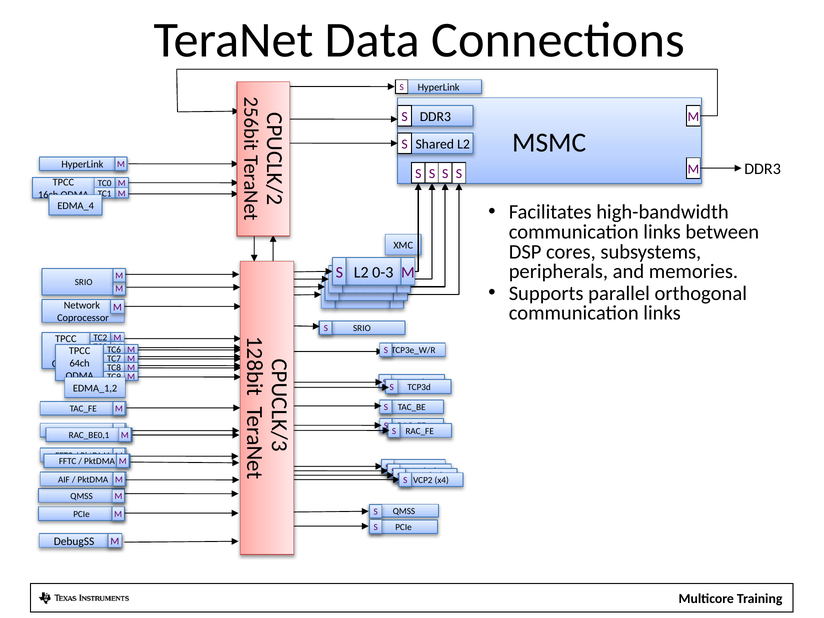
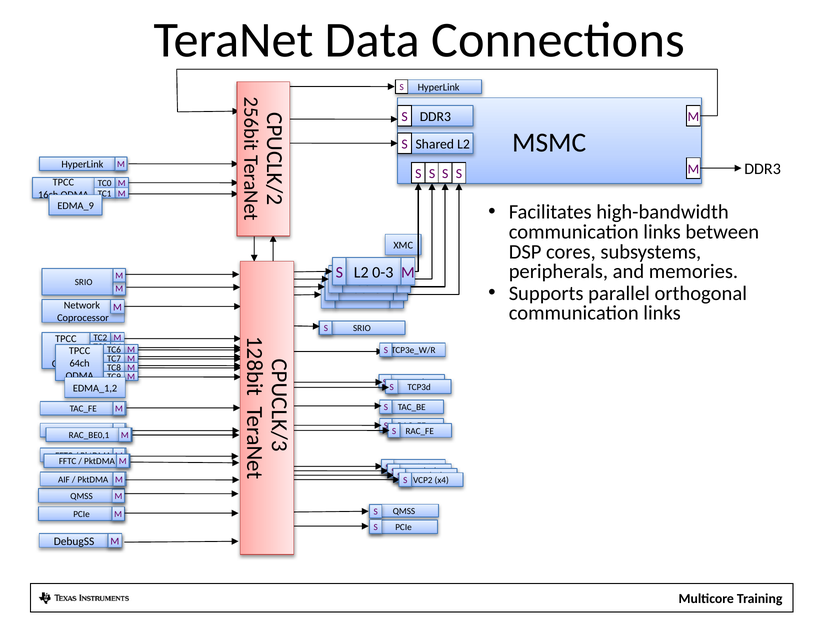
EDMA_4: EDMA_4 -> EDMA_9 (76, 206)
